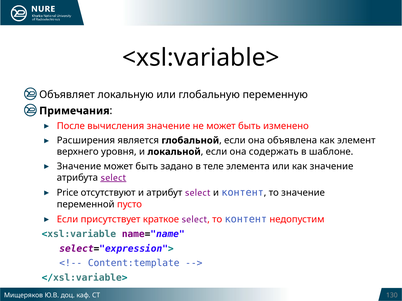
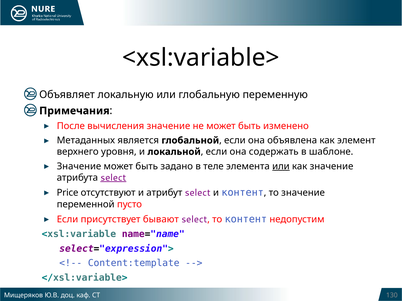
Расширения: Расширения -> Метаданных (86, 141)
или underline: none -> present (281, 167)
краткое: краткое -> бывают (161, 220)
